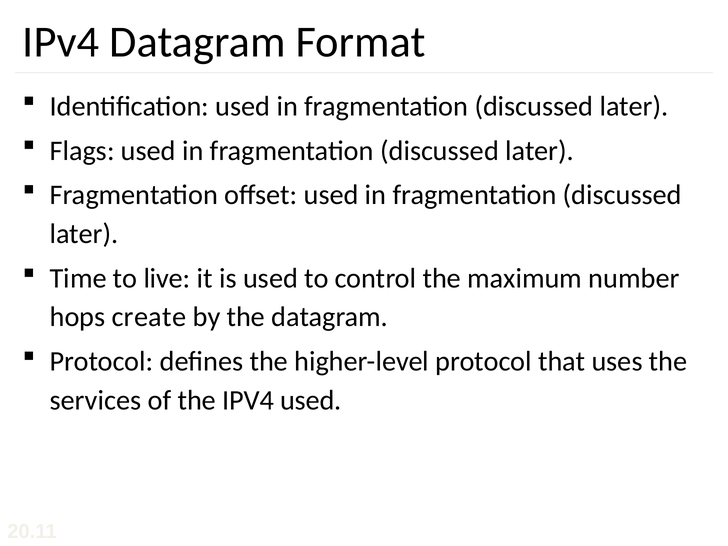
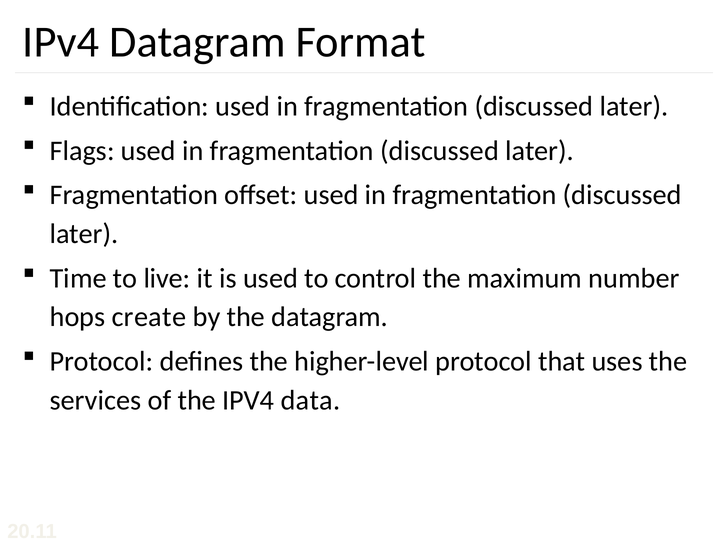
IPV4 used: used -> data (311, 400)
